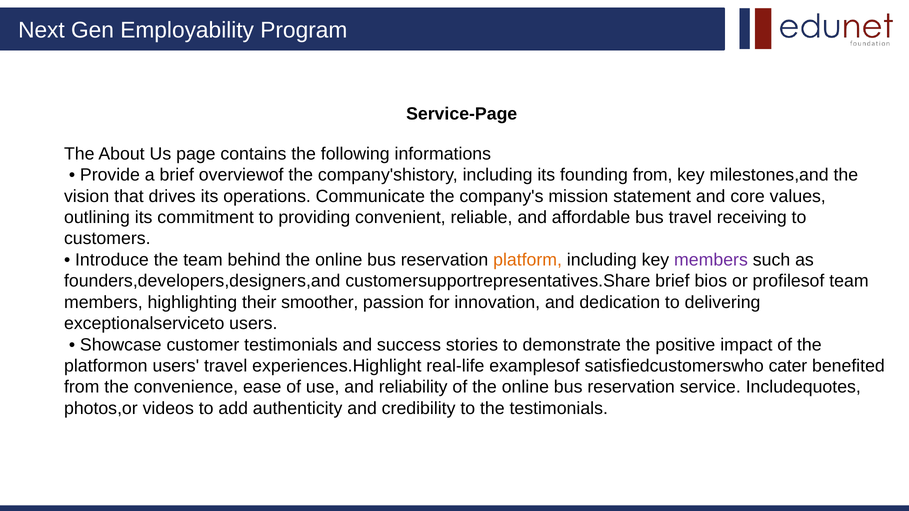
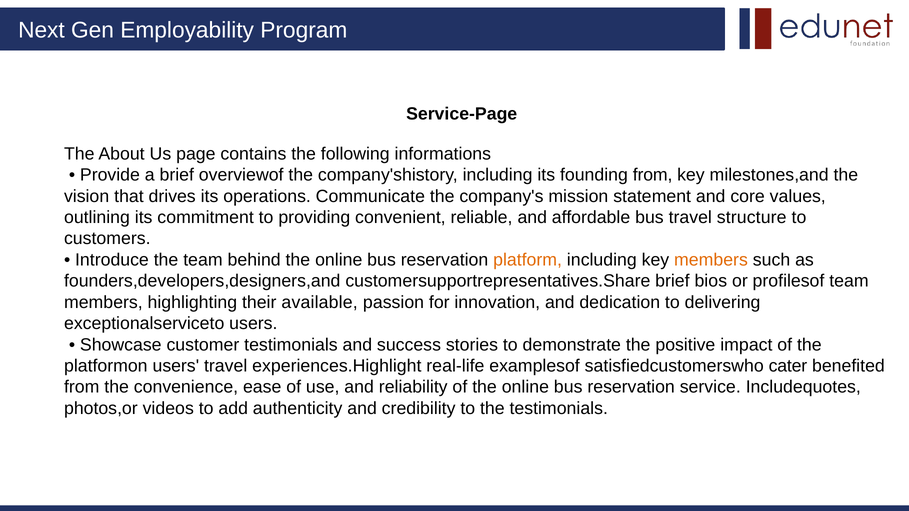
receiving: receiving -> structure (752, 218)
members colour: purple -> orange (711, 260)
smoother: smoother -> available (320, 302)
